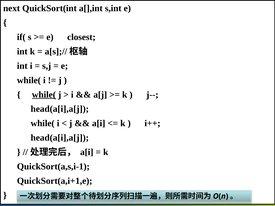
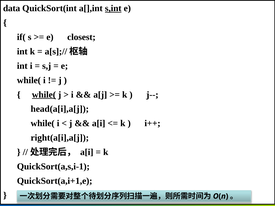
next: next -> data (12, 8)
s,int underline: none -> present (113, 8)
head(a[i],a[j: head(a[i],a[j -> right(a[i],a[j (60, 138)
